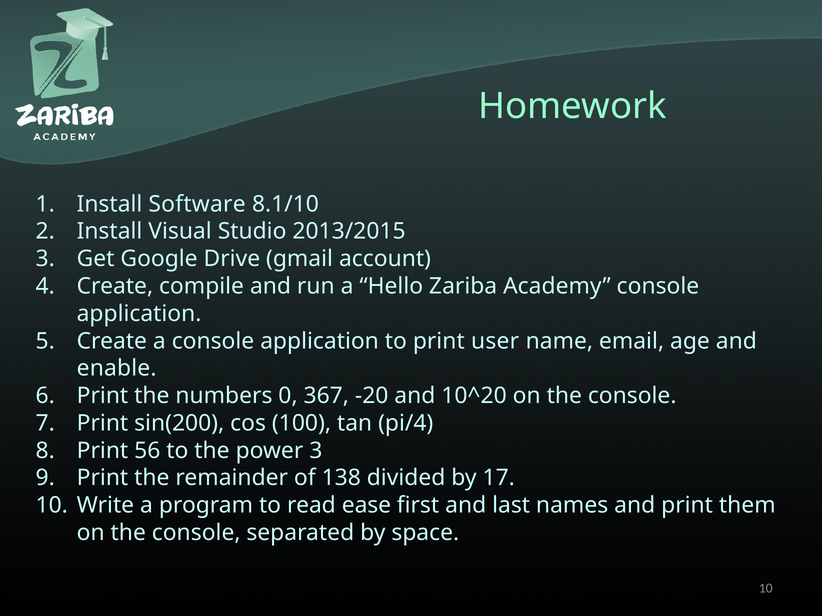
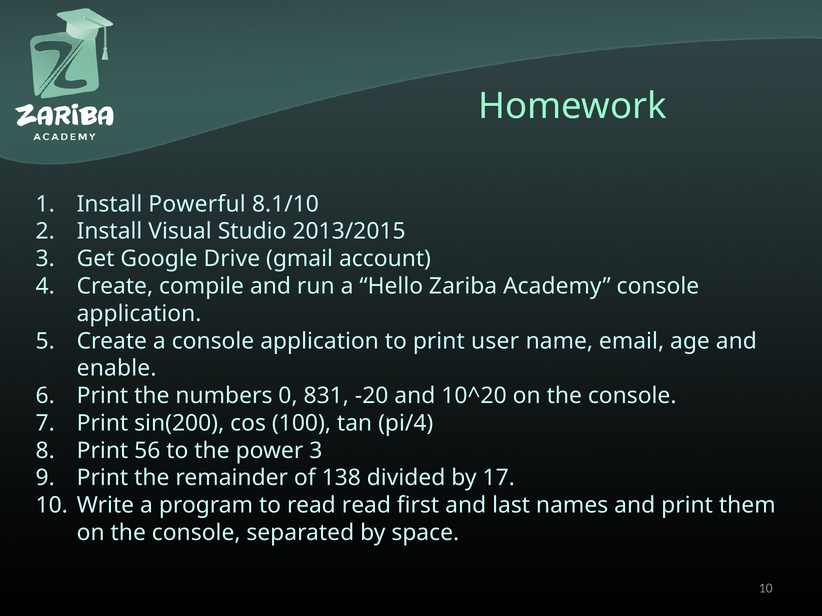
Software: Software -> Powerful (197, 204)
367: 367 -> 831 (326, 396)
read ease: ease -> read (366, 506)
